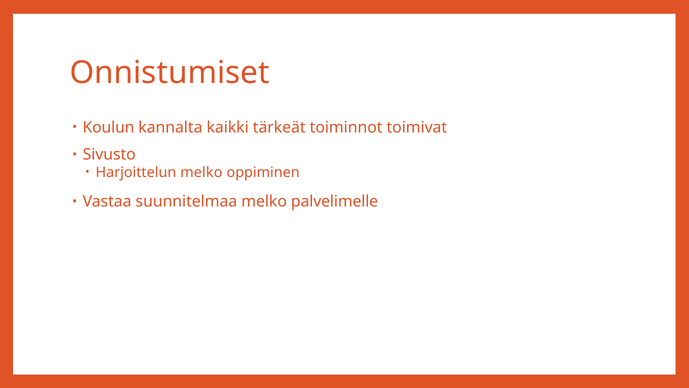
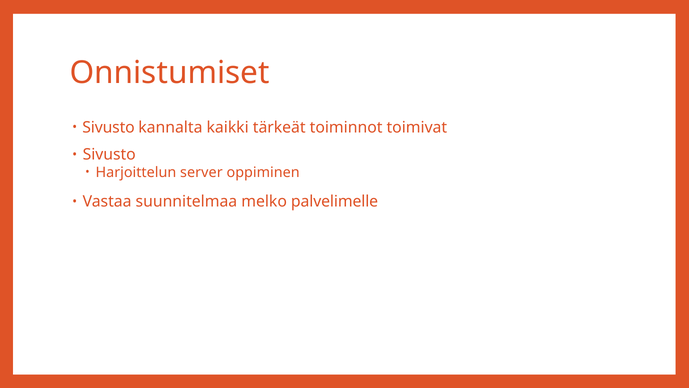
Koulun: Koulun -> Sivusto (109, 127)
Harjoittelun melko: melko -> server (201, 172)
